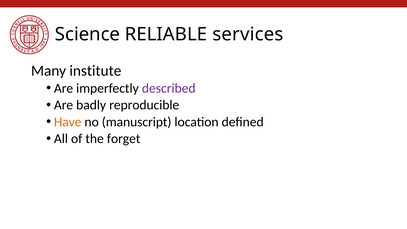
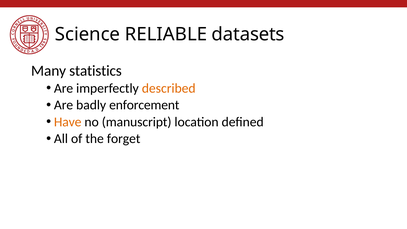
services: services -> datasets (248, 34)
institute: institute -> statistics (95, 71)
described colour: purple -> orange (169, 88)
reproducible: reproducible -> enforcement (144, 105)
